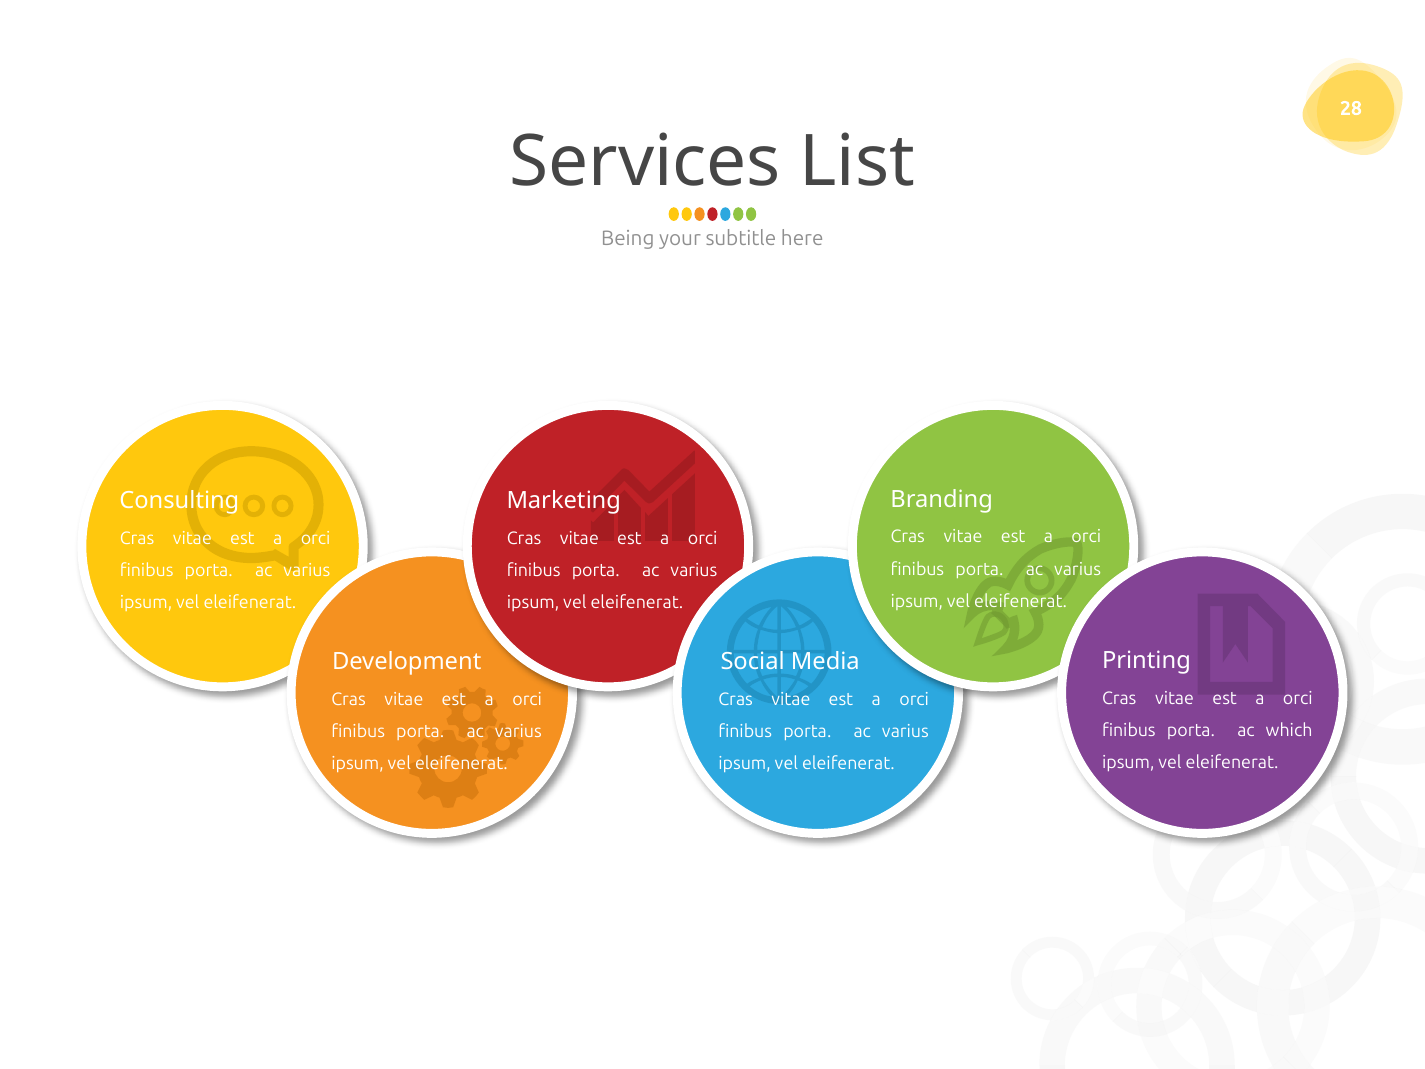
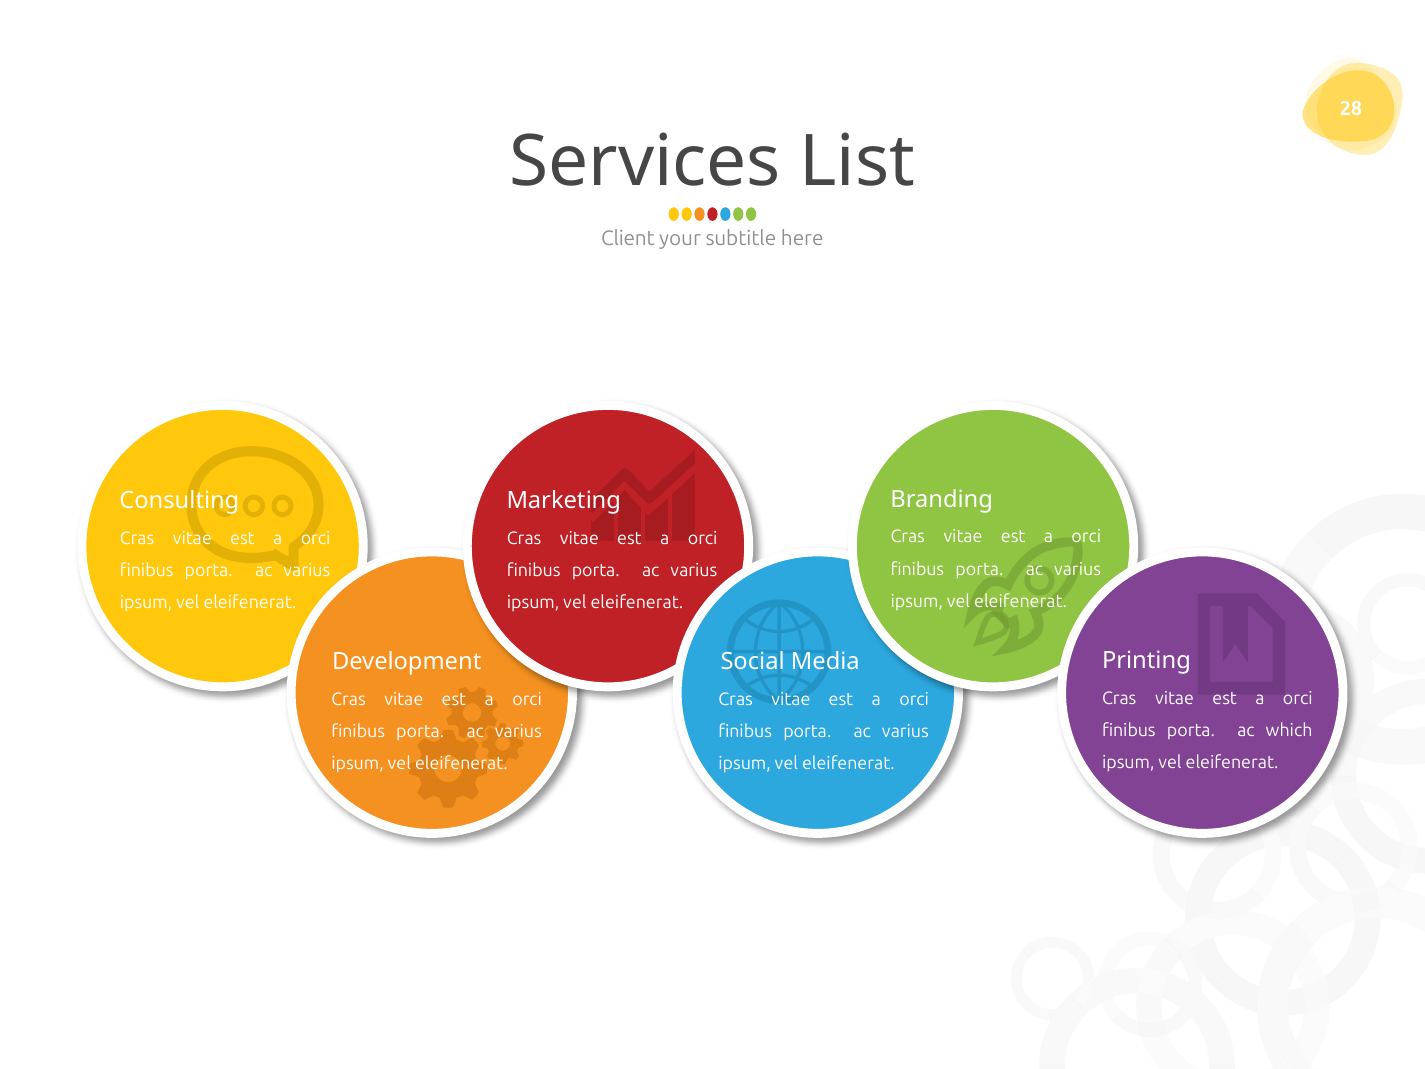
Being: Being -> Client (628, 239)
